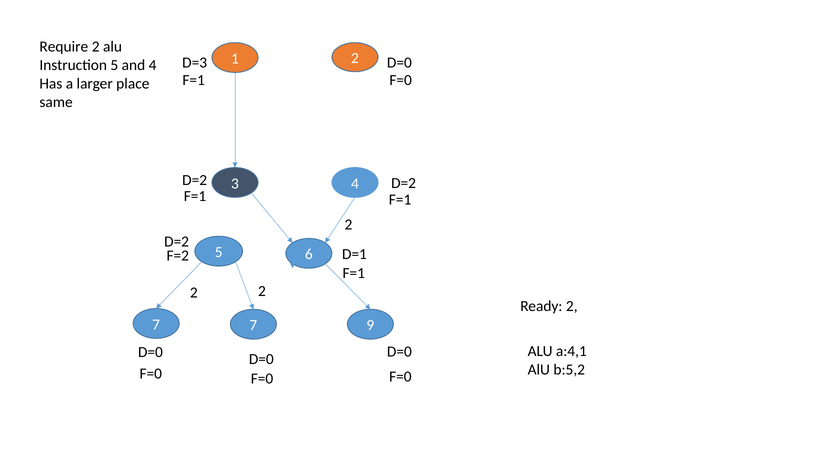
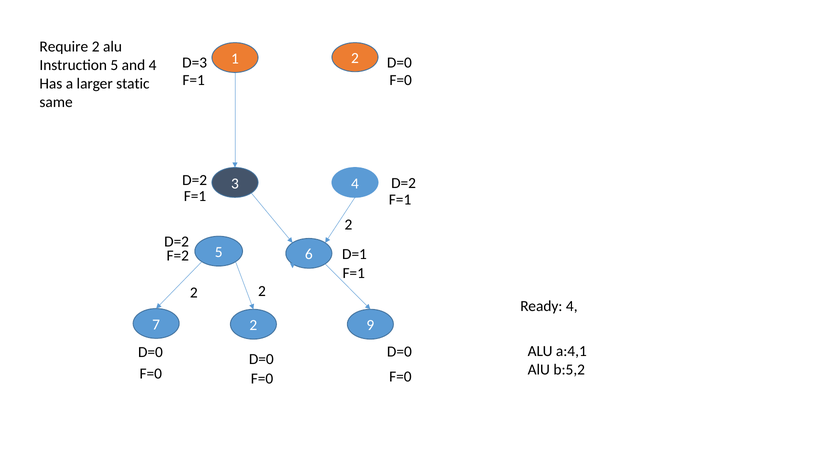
place: place -> static (133, 84)
Ready 2: 2 -> 4 (572, 306)
7 7: 7 -> 2 (253, 325)
